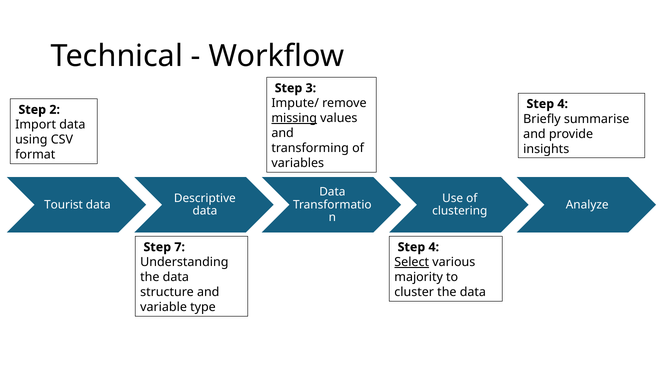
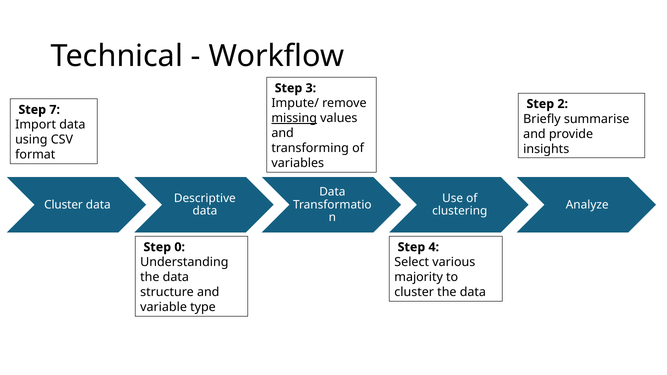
4: 4 -> 2 (563, 104)
2: 2 -> 7 (55, 110)
Tourist: Tourist -> Cluster (64, 205)
7: 7 -> 0 (180, 247)
Select underline: present -> none (412, 262)
